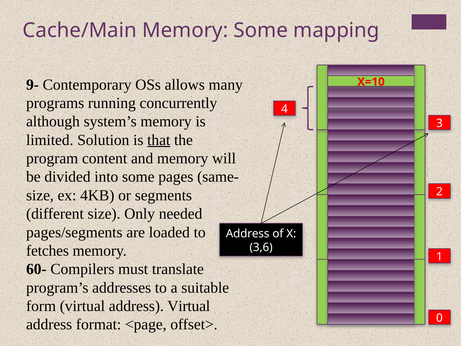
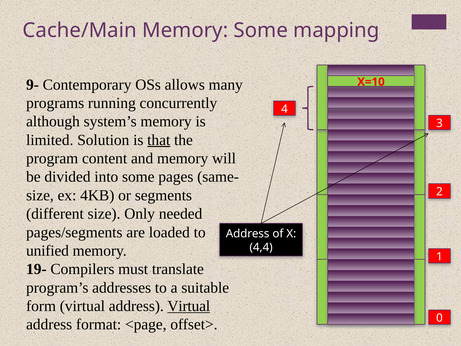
fetches: fetches -> unified (48, 251)
3,6: 3,6 -> 4,4 (261, 247)
60-: 60- -> 19- (36, 269)
Virtual underline: none -> present (189, 306)
